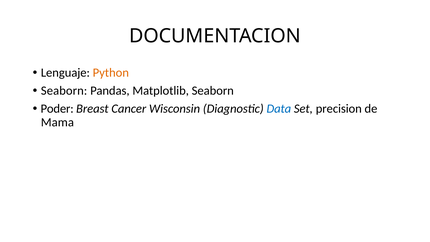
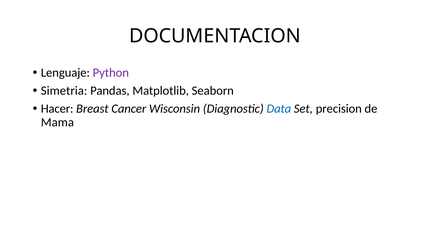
Python colour: orange -> purple (111, 73)
Seaborn: Seaborn -> Simetria (64, 91)
Poder: Poder -> Hacer (57, 109)
